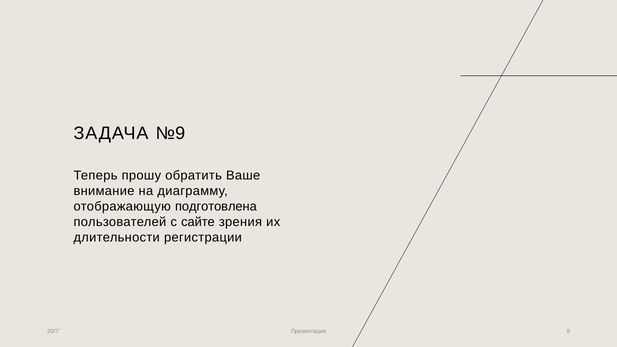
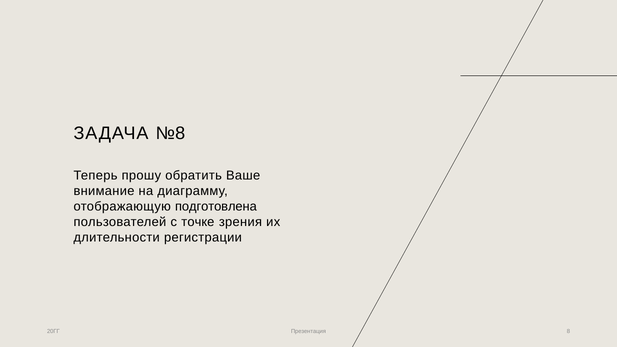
№9: №9 -> №8 (170, 133)
сайте: сайте -> точке (198, 222)
